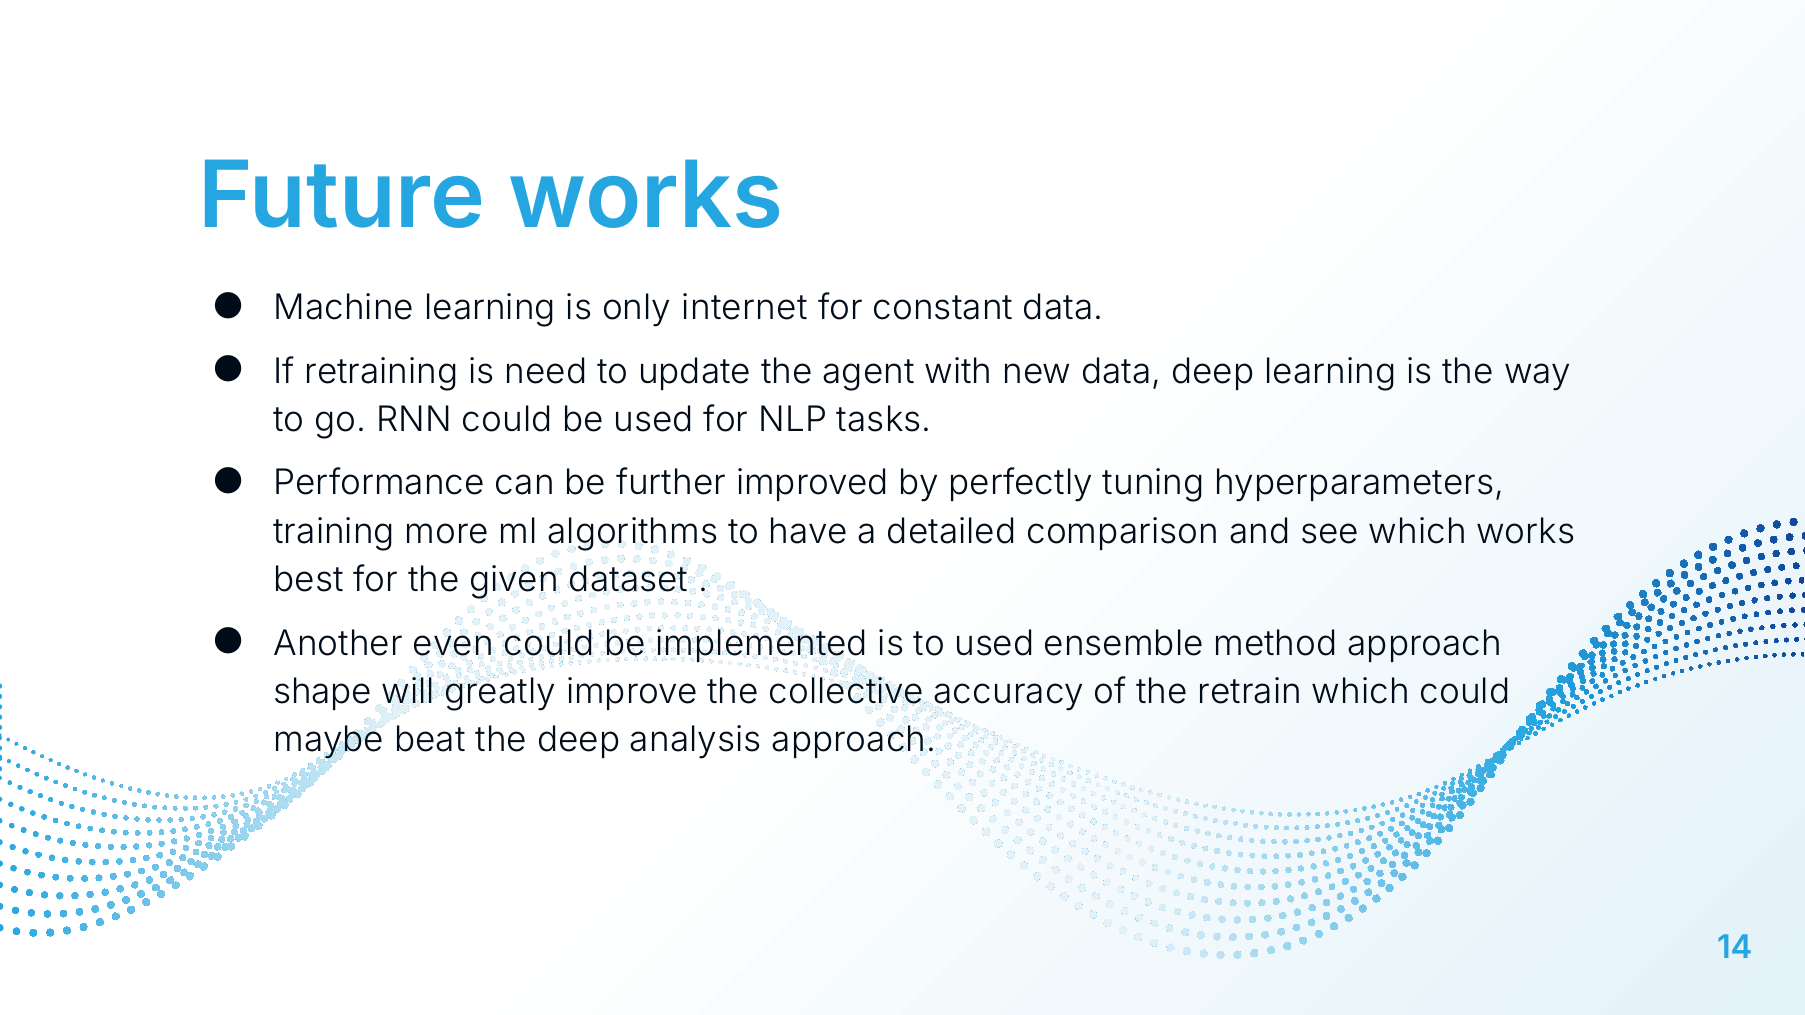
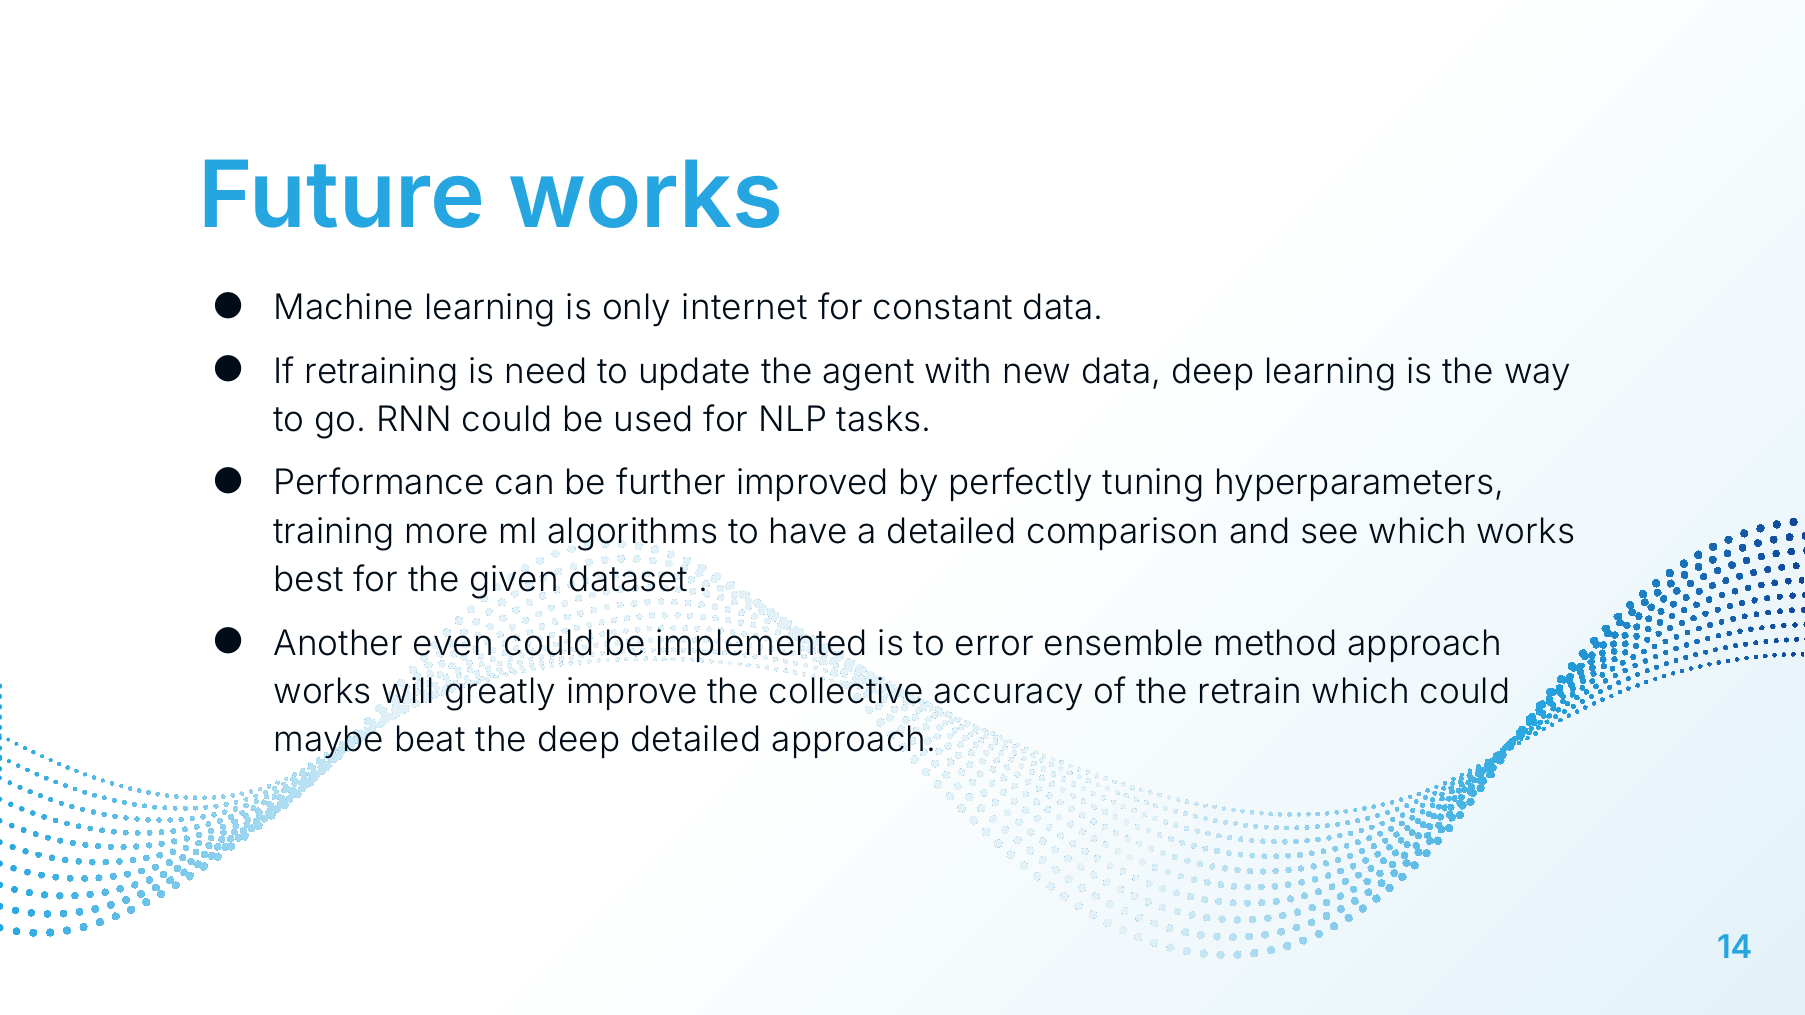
to used: used -> error (994, 644)
shape: shape -> works (323, 692)
deep analysis: analysis -> detailed (696, 741)
